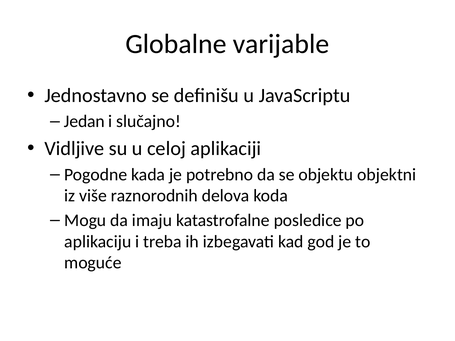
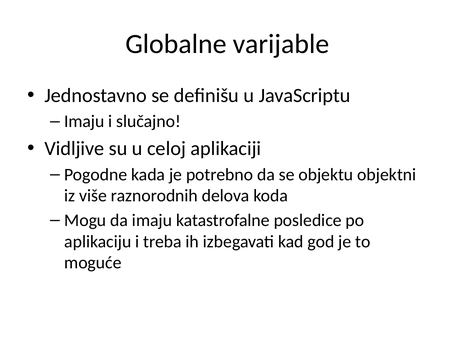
Jedan: Jedan -> Imaju (84, 122)
